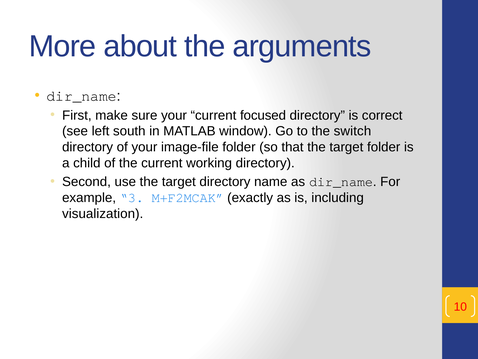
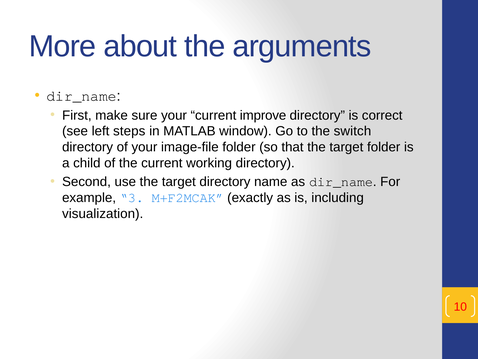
focused: focused -> improve (263, 115)
south: south -> steps (129, 131)
